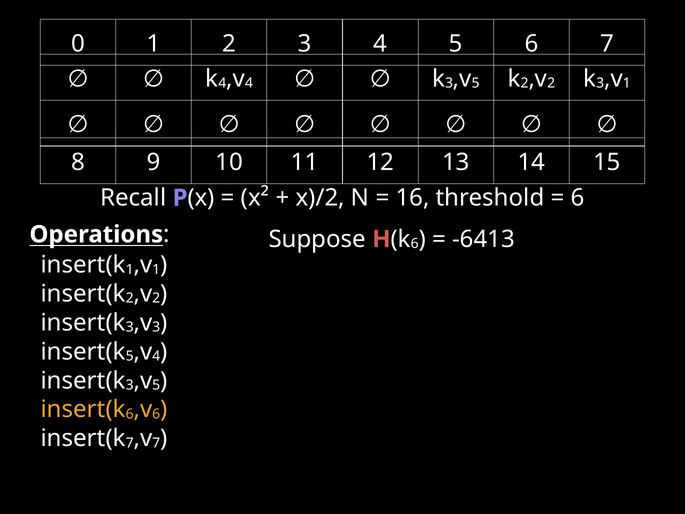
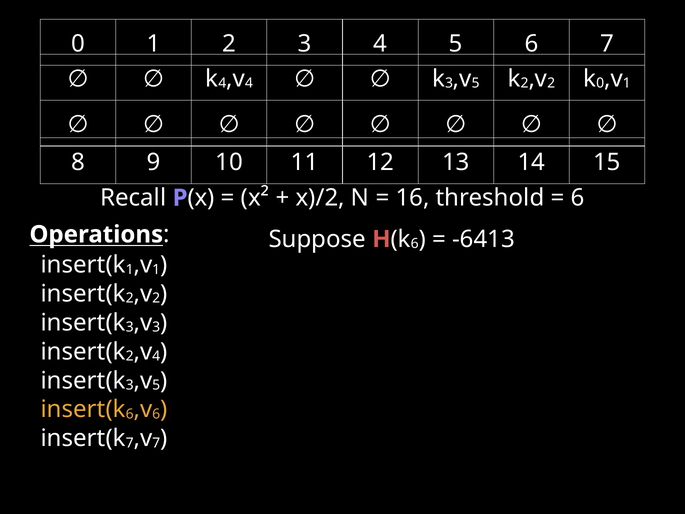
3: 3 -> 0 (600, 83)
5: 5 -> 2 (130, 356)
